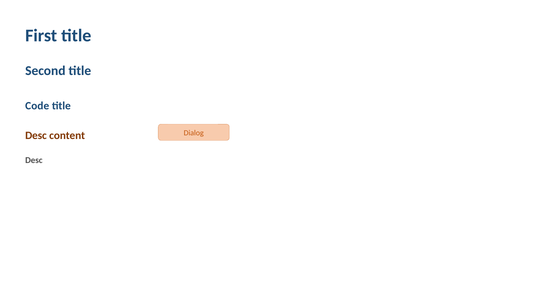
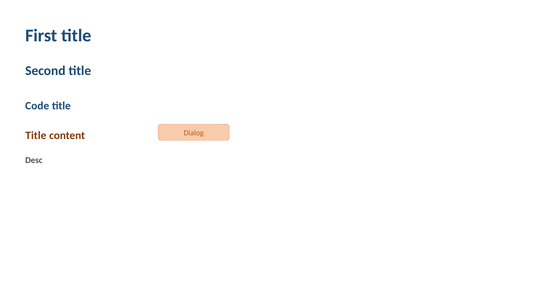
Desc: Desc -> Title (36, 136)
